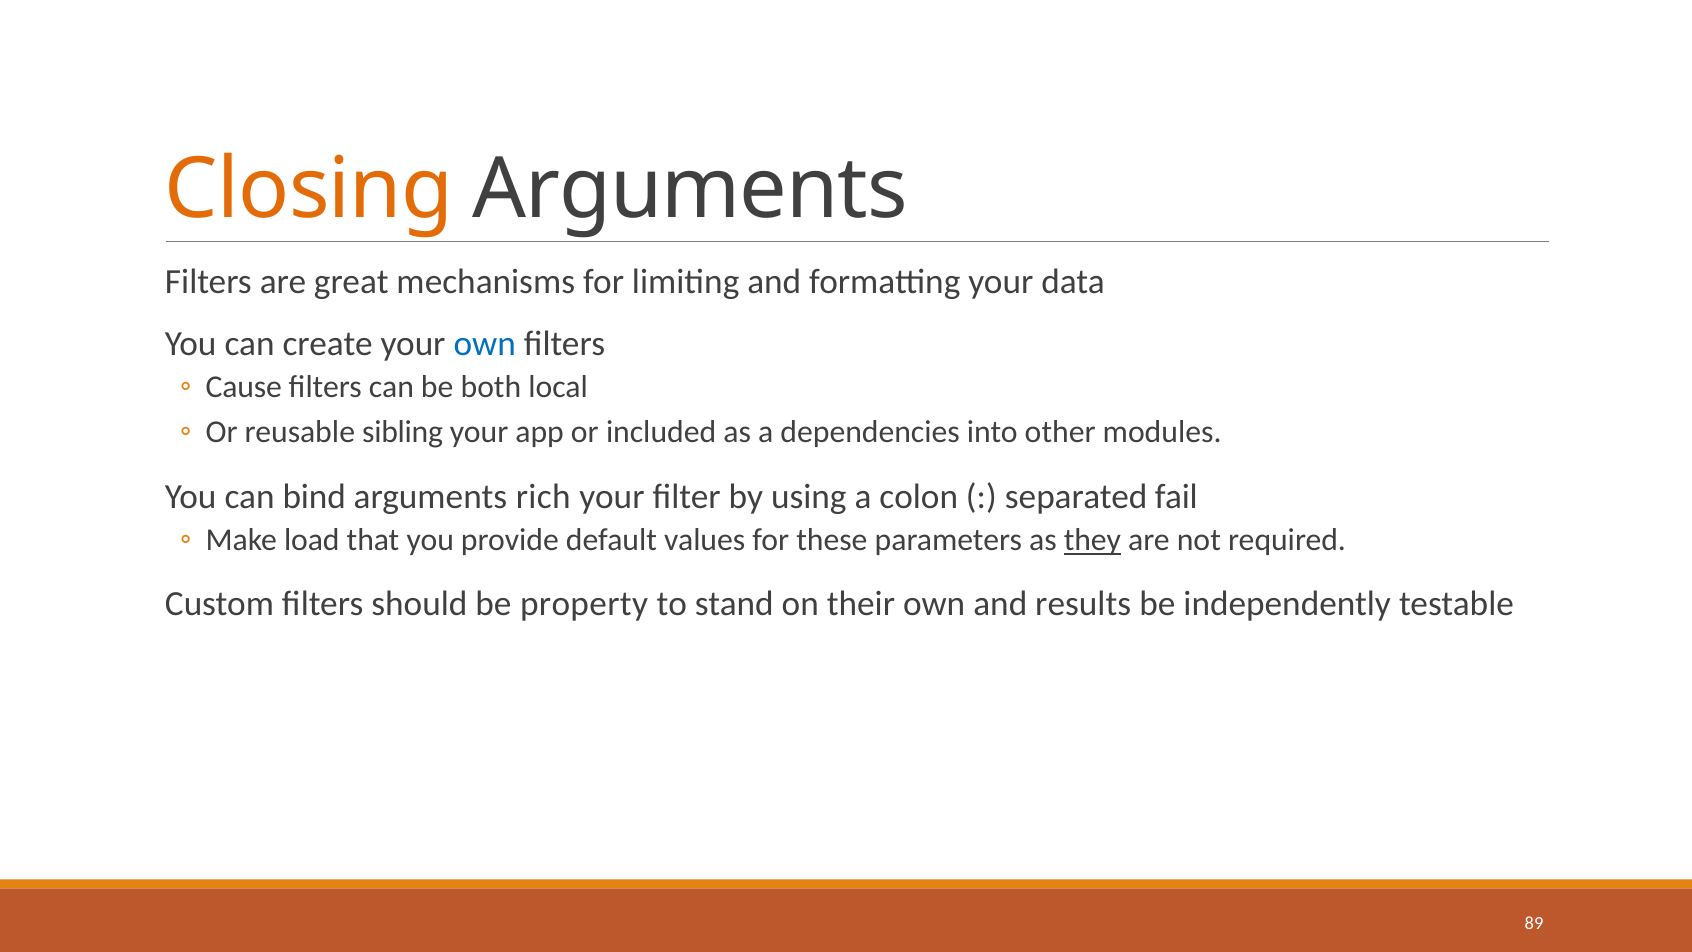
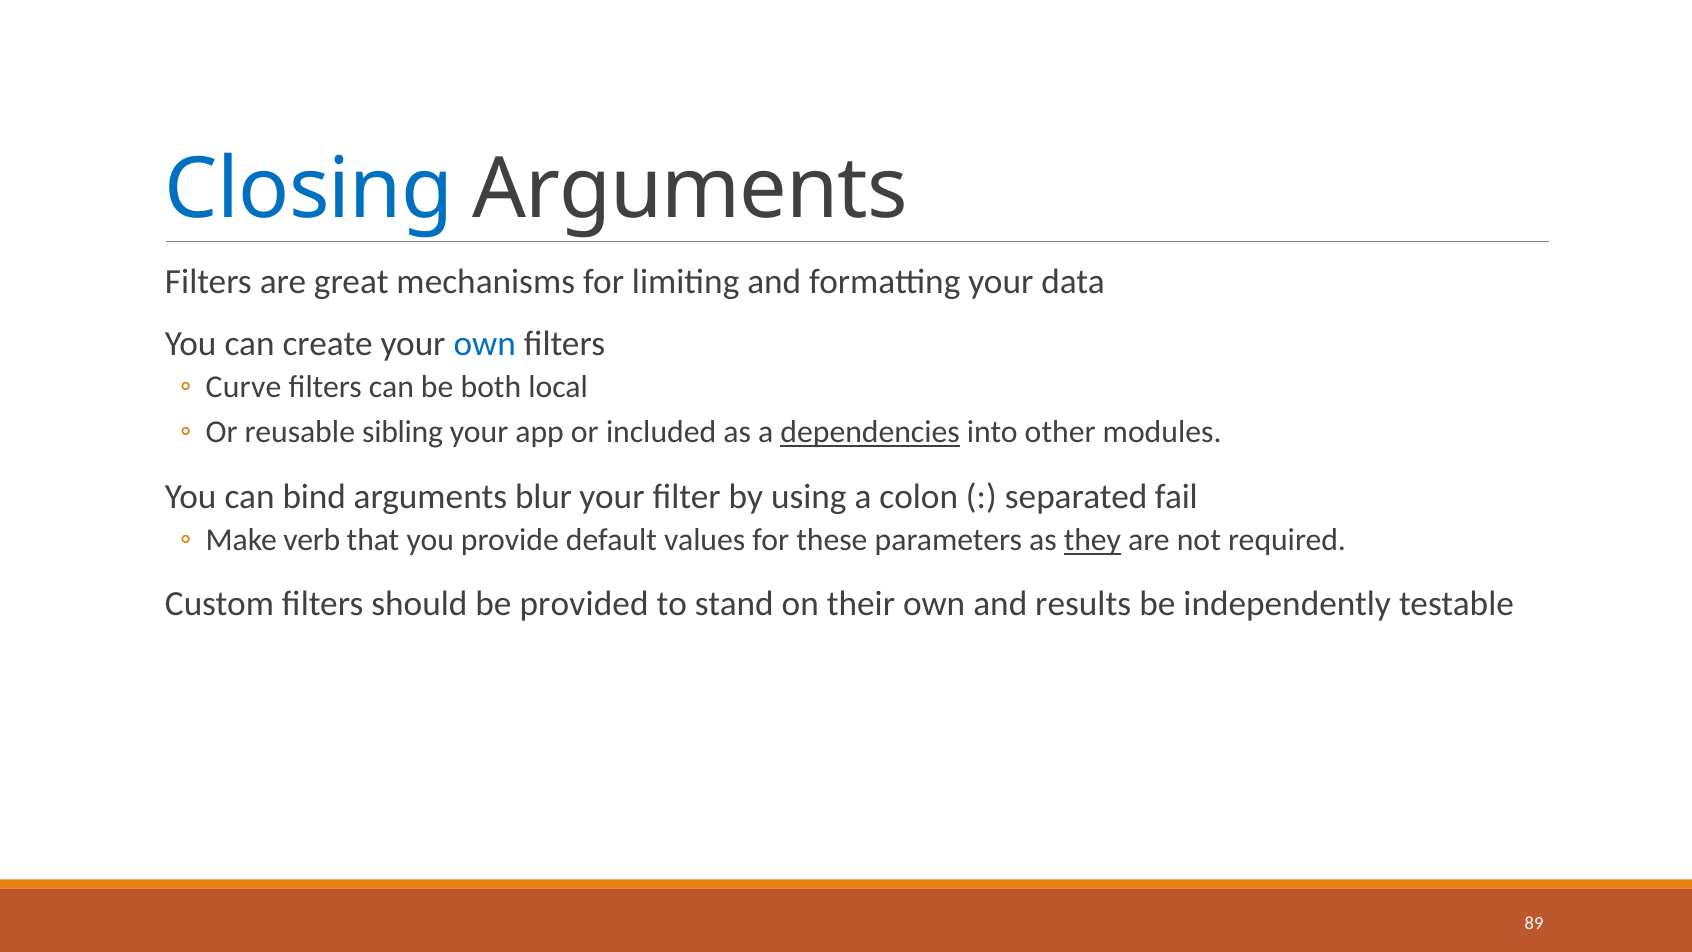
Closing colour: orange -> blue (309, 190)
Cause: Cause -> Curve (243, 387)
dependencies underline: none -> present (870, 432)
rich: rich -> blur (543, 497)
load: load -> verb (312, 540)
property: property -> provided (584, 604)
